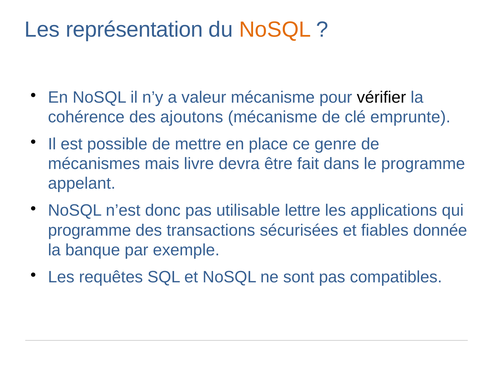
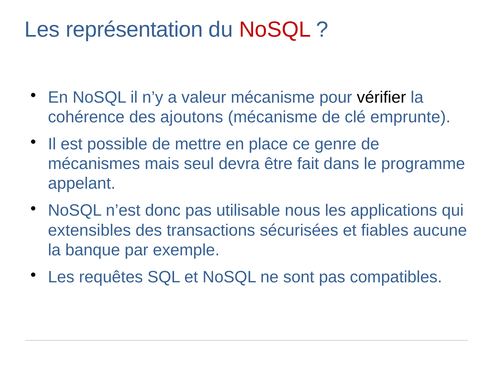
NoSQL colour: orange -> red (275, 29)
livre: livre -> seul (199, 164)
lettre: lettre -> nous (303, 210)
programme: programme -> extensibles (89, 230)
donnée: donnée -> aucune (440, 230)
